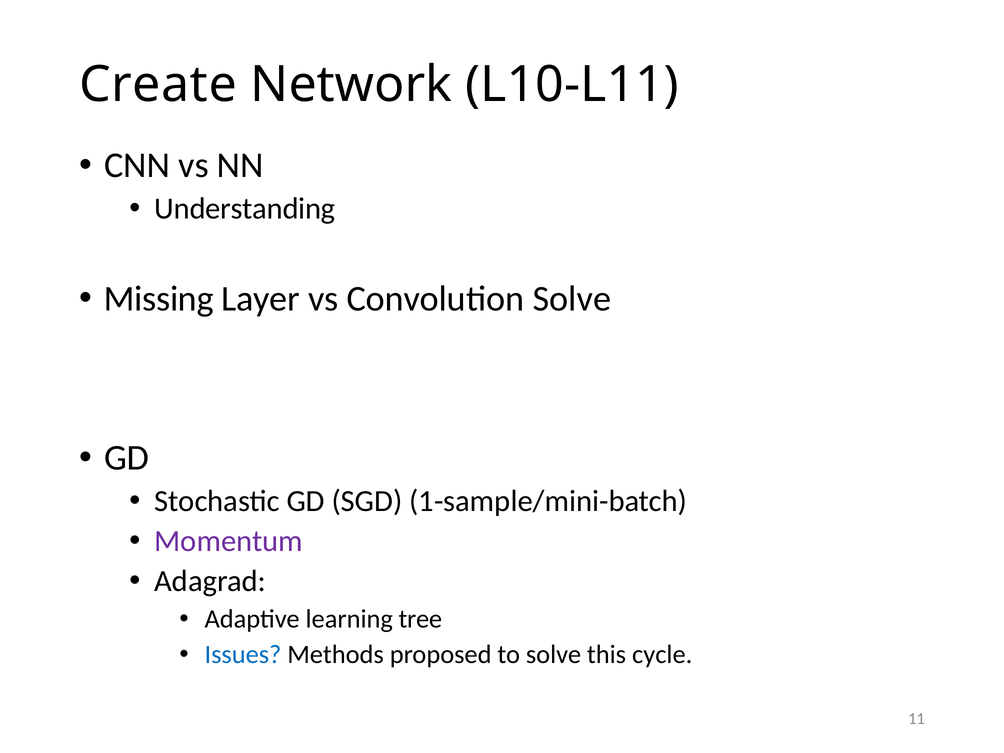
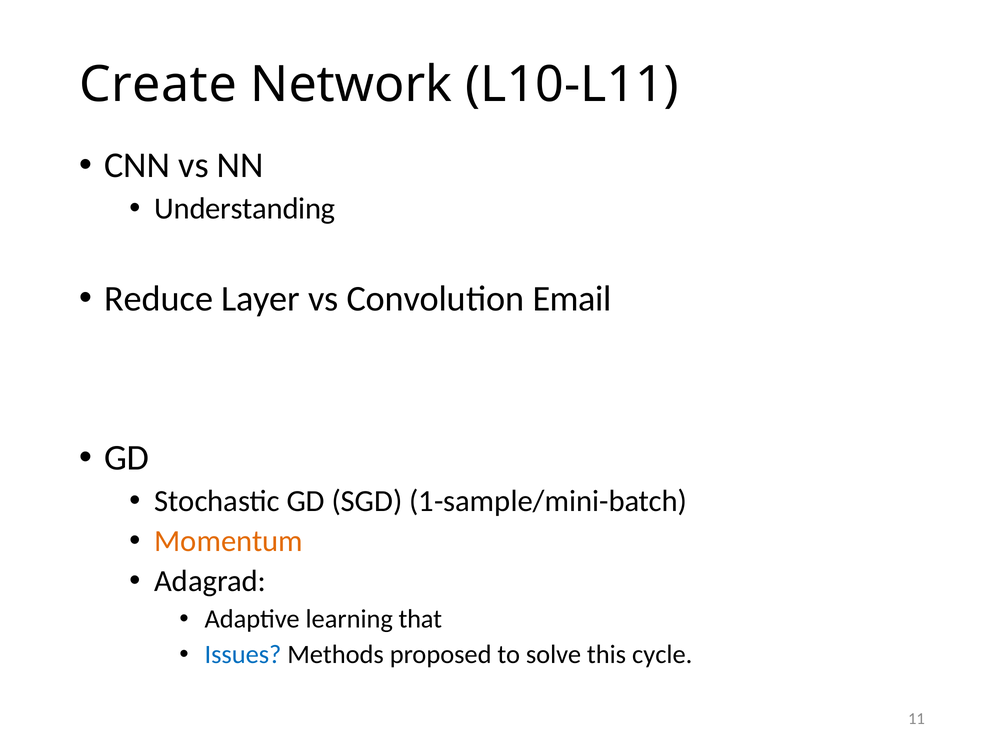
Missing: Missing -> Reduce (159, 299)
Convolution Solve: Solve -> Email (572, 299)
Momentum colour: purple -> orange (229, 541)
tree: tree -> that (420, 619)
